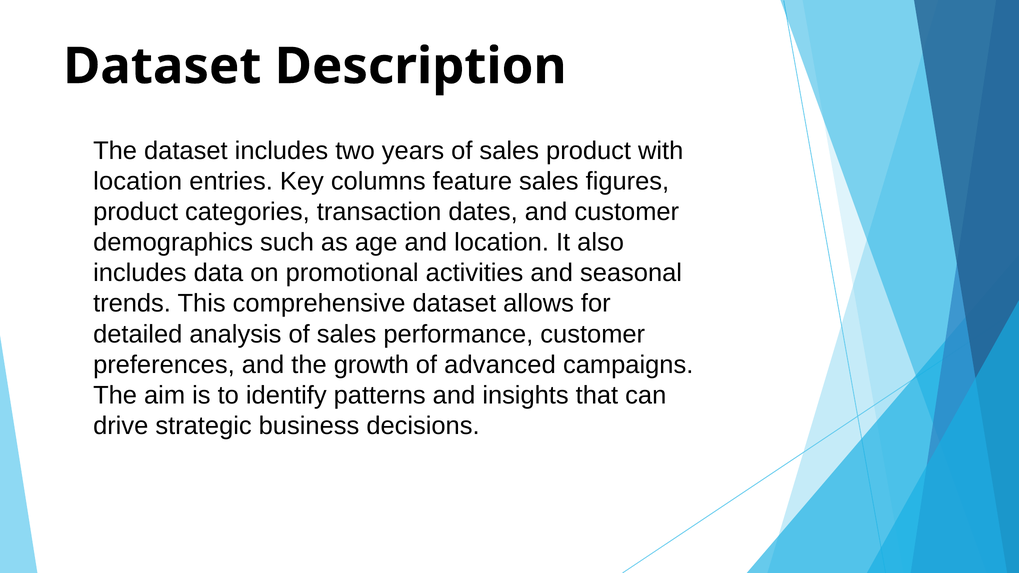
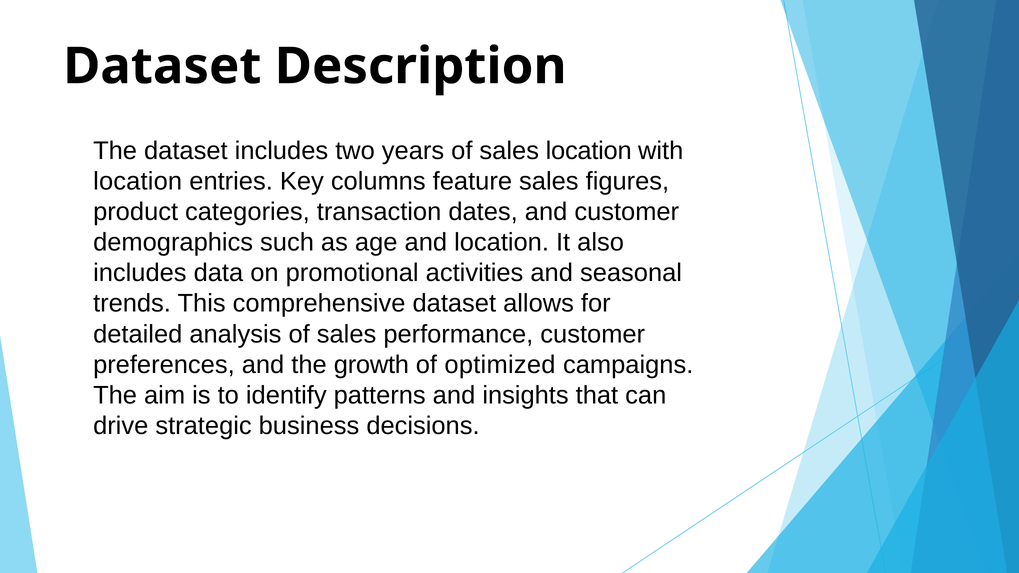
sales product: product -> location (589, 151)
advanced: advanced -> optimized (500, 365)
